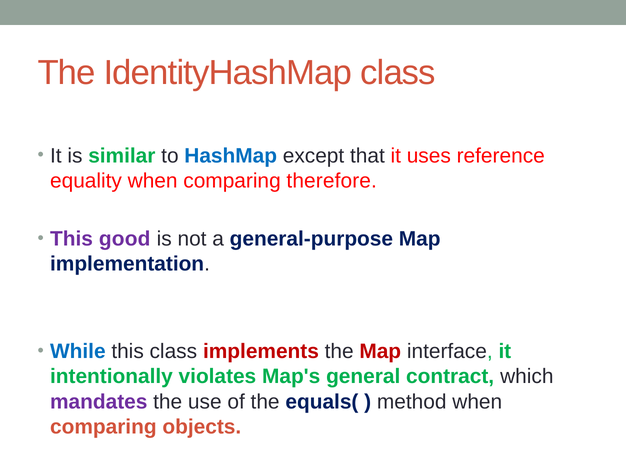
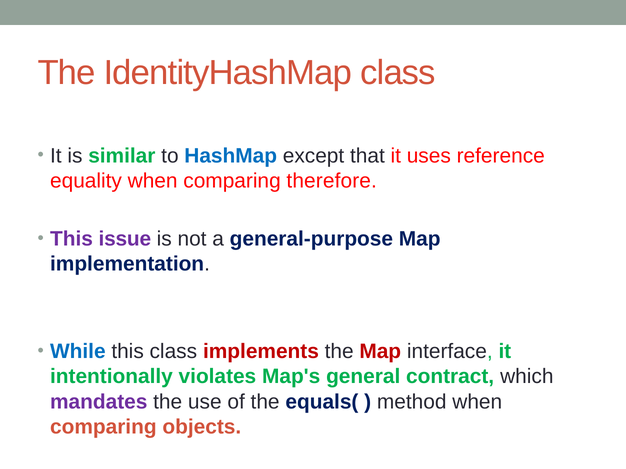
good: good -> issue (125, 239)
